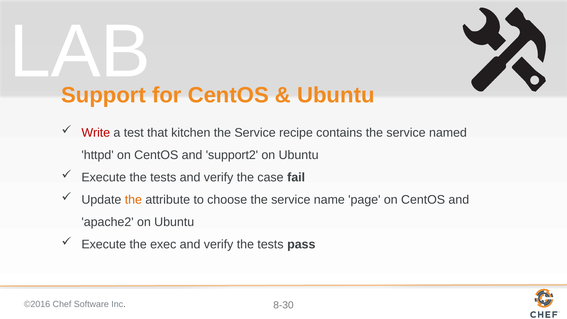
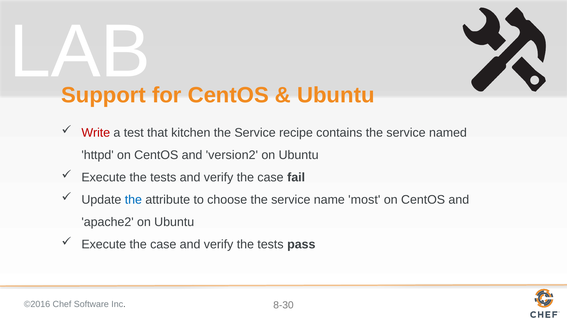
support2: support2 -> version2 (232, 155)
the colour: orange -> blue (133, 200)
page: page -> most (364, 200)
Execute the exec: exec -> case (163, 244)
